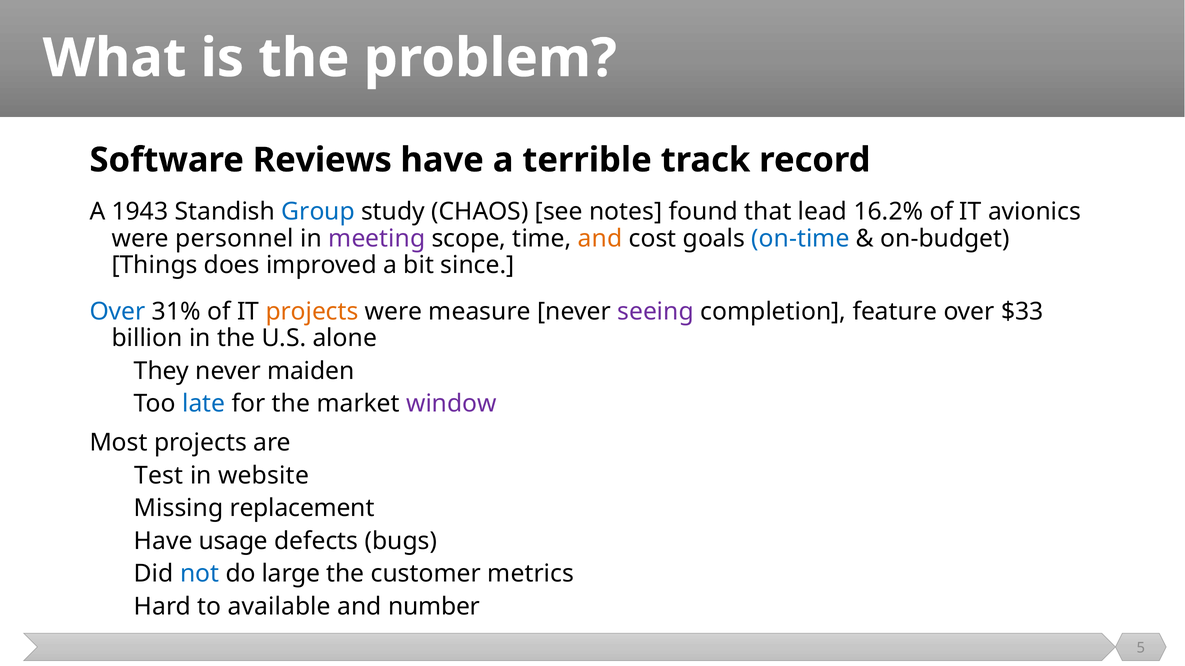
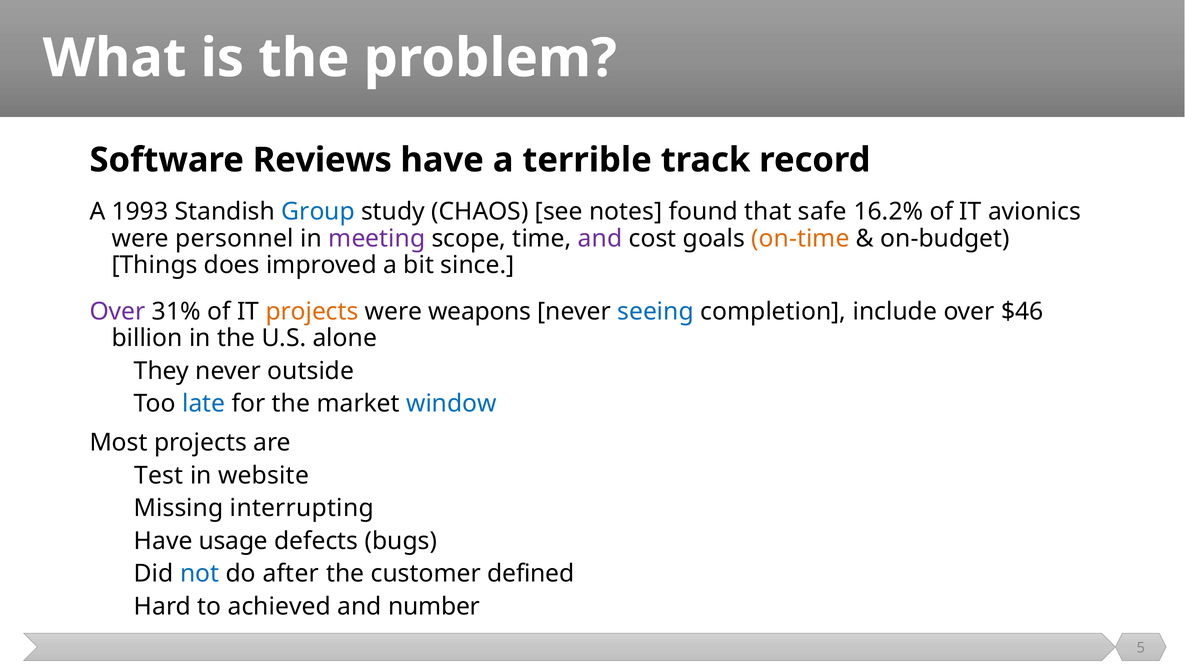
1943: 1943 -> 1993 (140, 212)
lead: lead -> safe (822, 212)
and colour: orange -> purple (600, 239)
on-time colour: blue -> orange (800, 239)
Over colour: blue -> purple (117, 312)
measure: measure -> weapons (480, 312)
seeing colour: purple -> blue (656, 312)
feature: feature -> include (895, 312)
$33: $33 -> $46 (1022, 312)
maiden: maiden -> outside (311, 371)
window colour: purple -> blue (451, 404)
replacement: replacement -> interrupting (302, 509)
large: large -> after (291, 574)
metrics: metrics -> defined (531, 574)
available: available -> achieved (279, 607)
